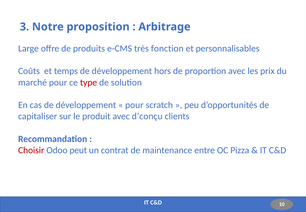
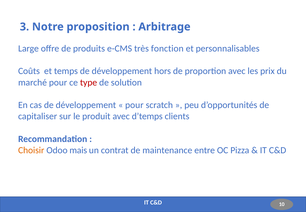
d’conçu: d’conçu -> d’temps (147, 116)
Choisir colour: red -> orange (31, 150)
peut: peut -> mais (78, 150)
